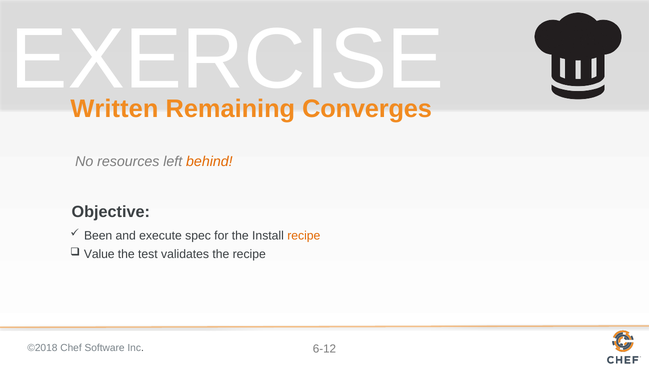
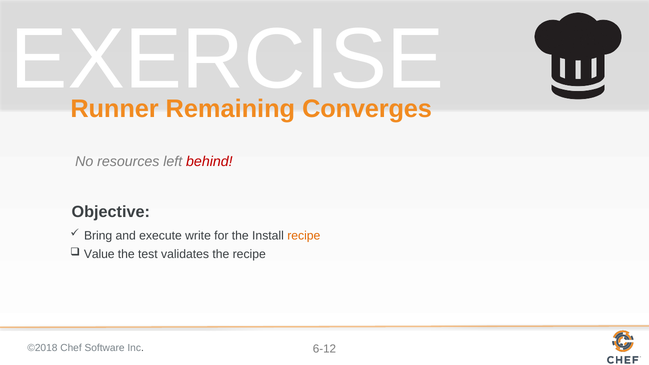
Written: Written -> Runner (115, 109)
behind colour: orange -> red (209, 162)
Been: Been -> Bring (98, 236)
spec: spec -> write (198, 236)
